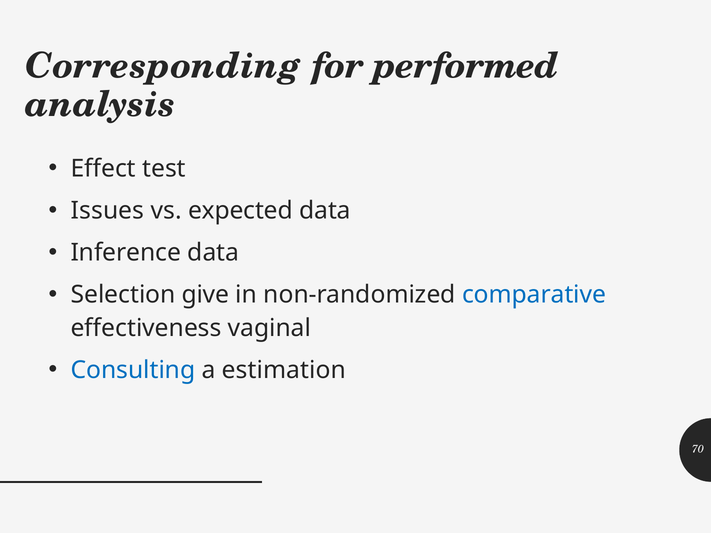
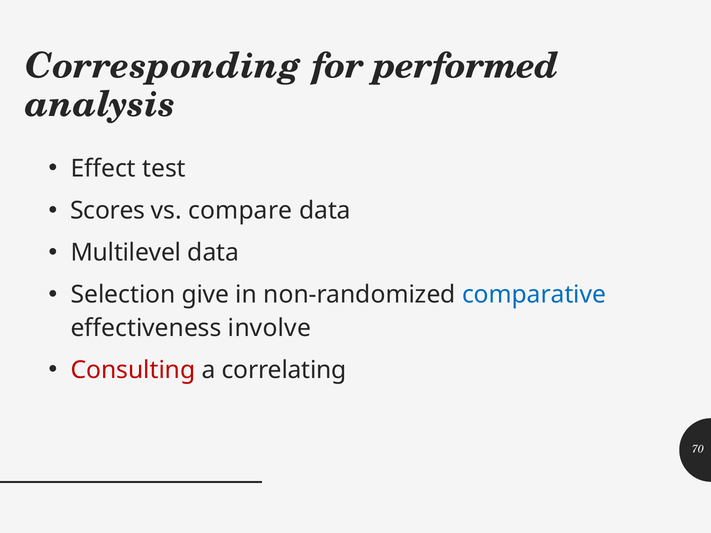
Issues: Issues -> Scores (108, 211)
expected: expected -> compare (240, 211)
Inference: Inference -> Multilevel (126, 253)
vaginal: vaginal -> involve (269, 328)
Consulting colour: blue -> red (133, 370)
estimation: estimation -> correlating (284, 370)
